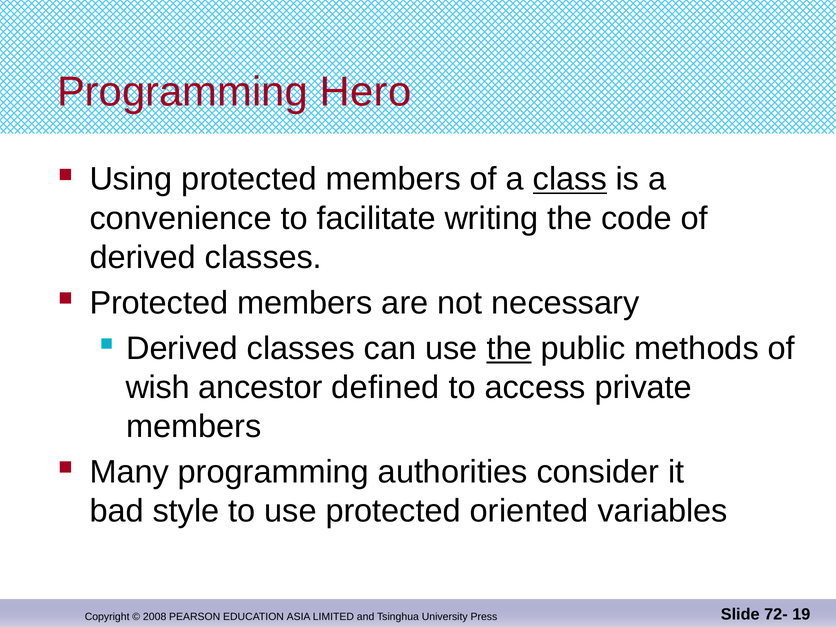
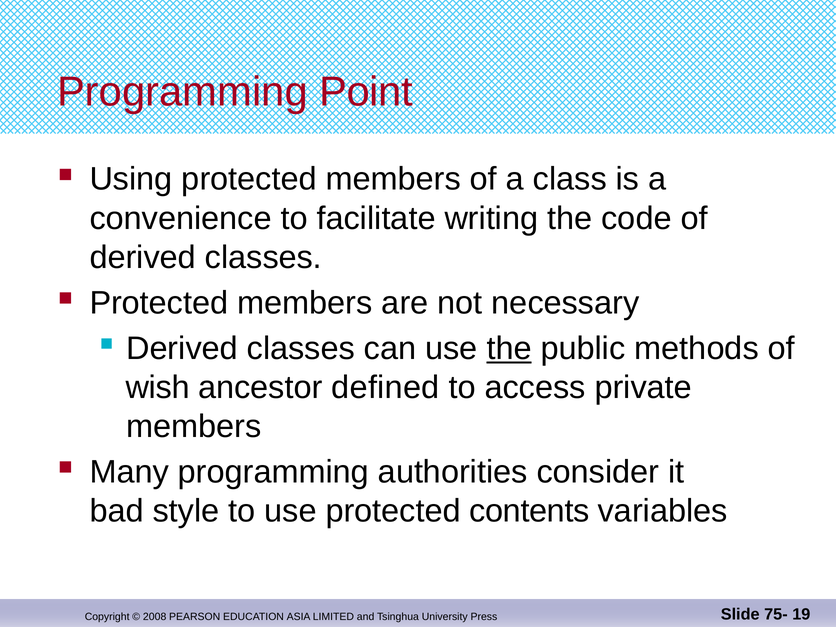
Hero: Hero -> Point (366, 92)
class underline: present -> none (570, 179)
oriented: oriented -> contents (529, 511)
72-: 72- -> 75- (776, 614)
